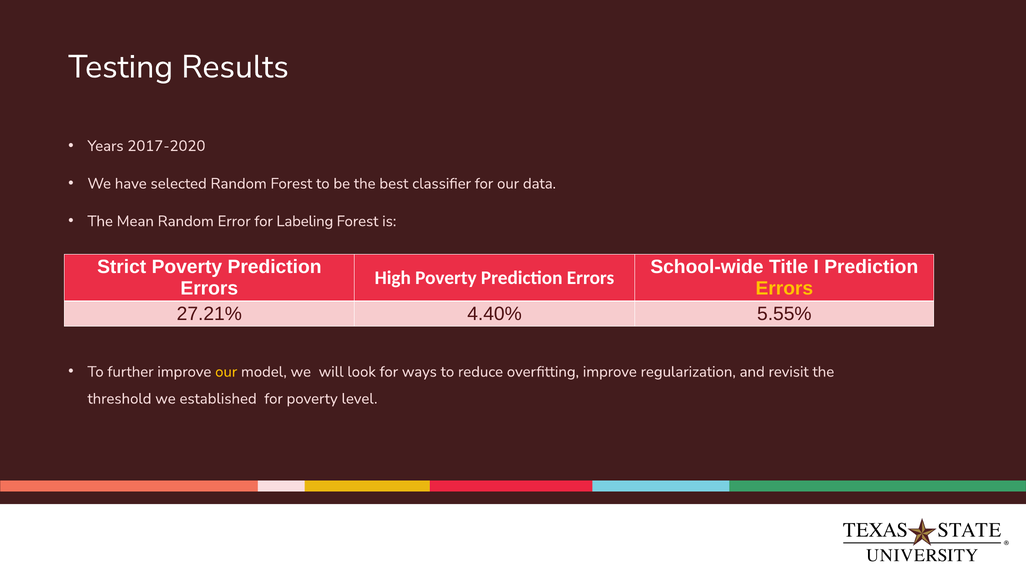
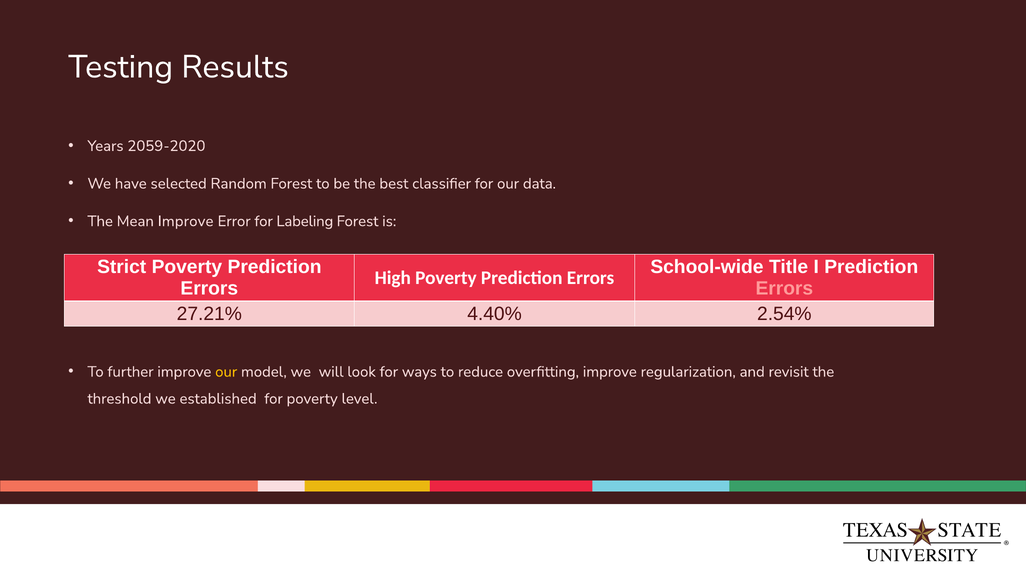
2017-2020: 2017-2020 -> 2059-2020 (166, 146)
Mean Random: Random -> Improve (186, 221)
Errors colour: yellow -> pink (784, 289)
5.55%: 5.55% -> 2.54% (784, 314)
